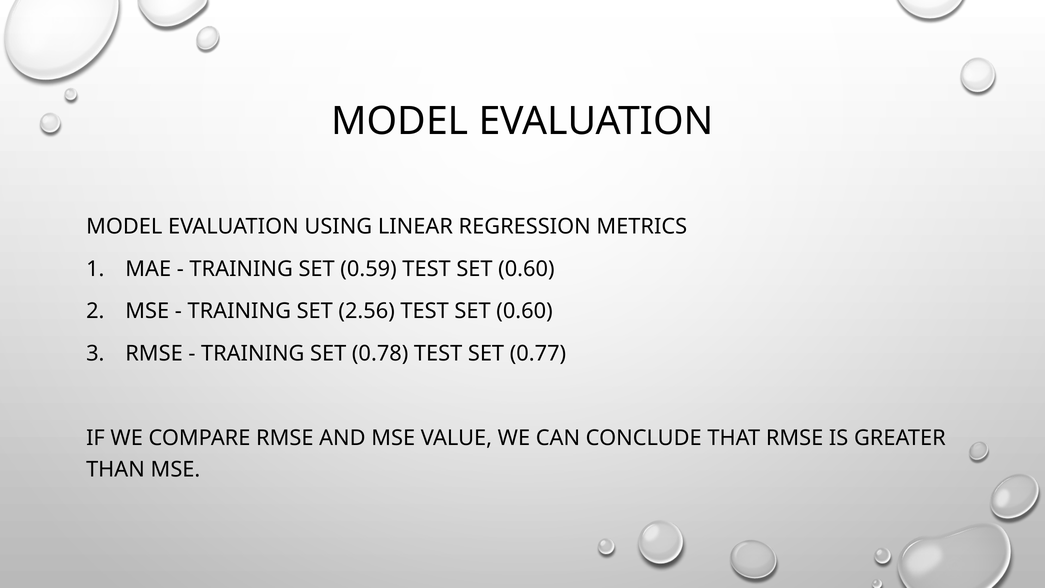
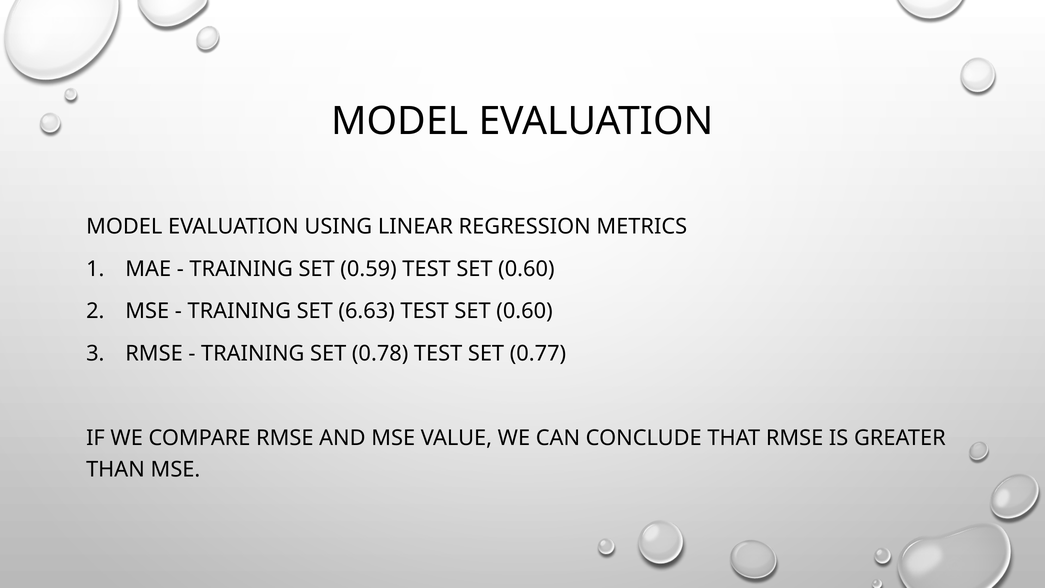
2.56: 2.56 -> 6.63 (367, 311)
